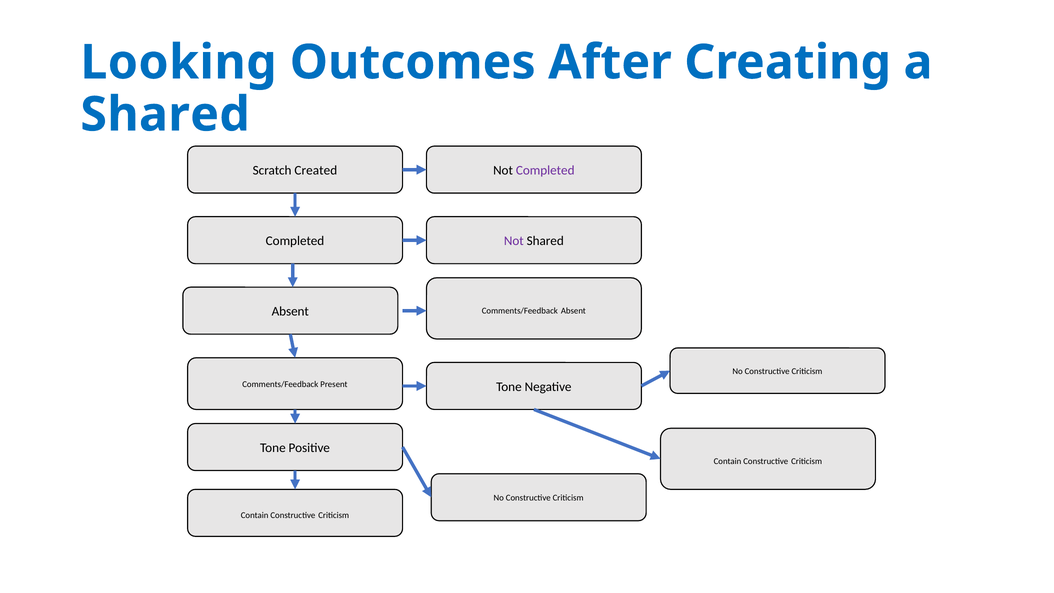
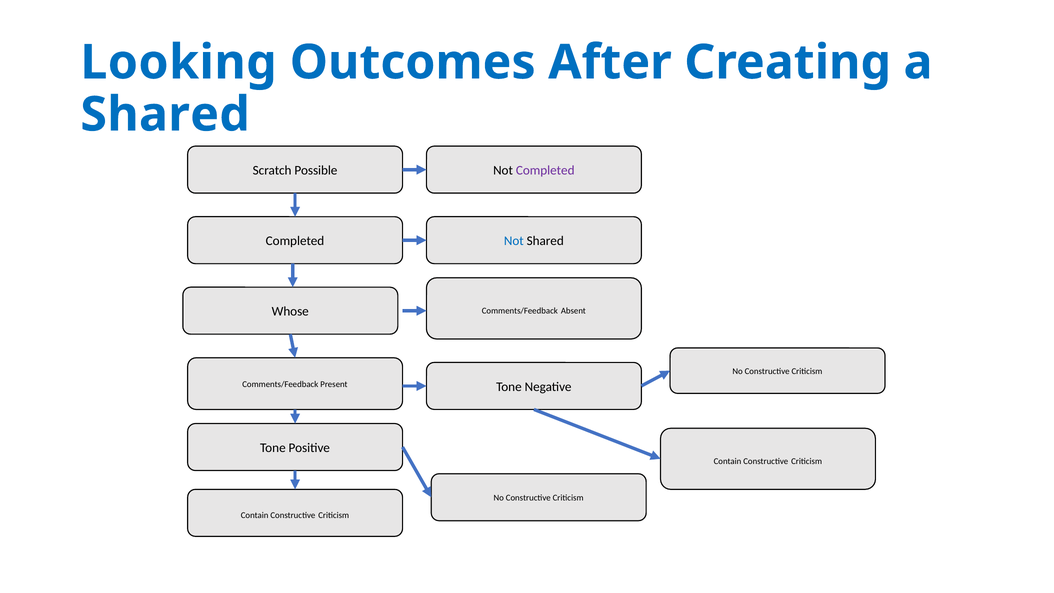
Created: Created -> Possible (316, 170)
Not colour: purple -> blue (514, 241)
Absent: Absent -> Whose (290, 312)
